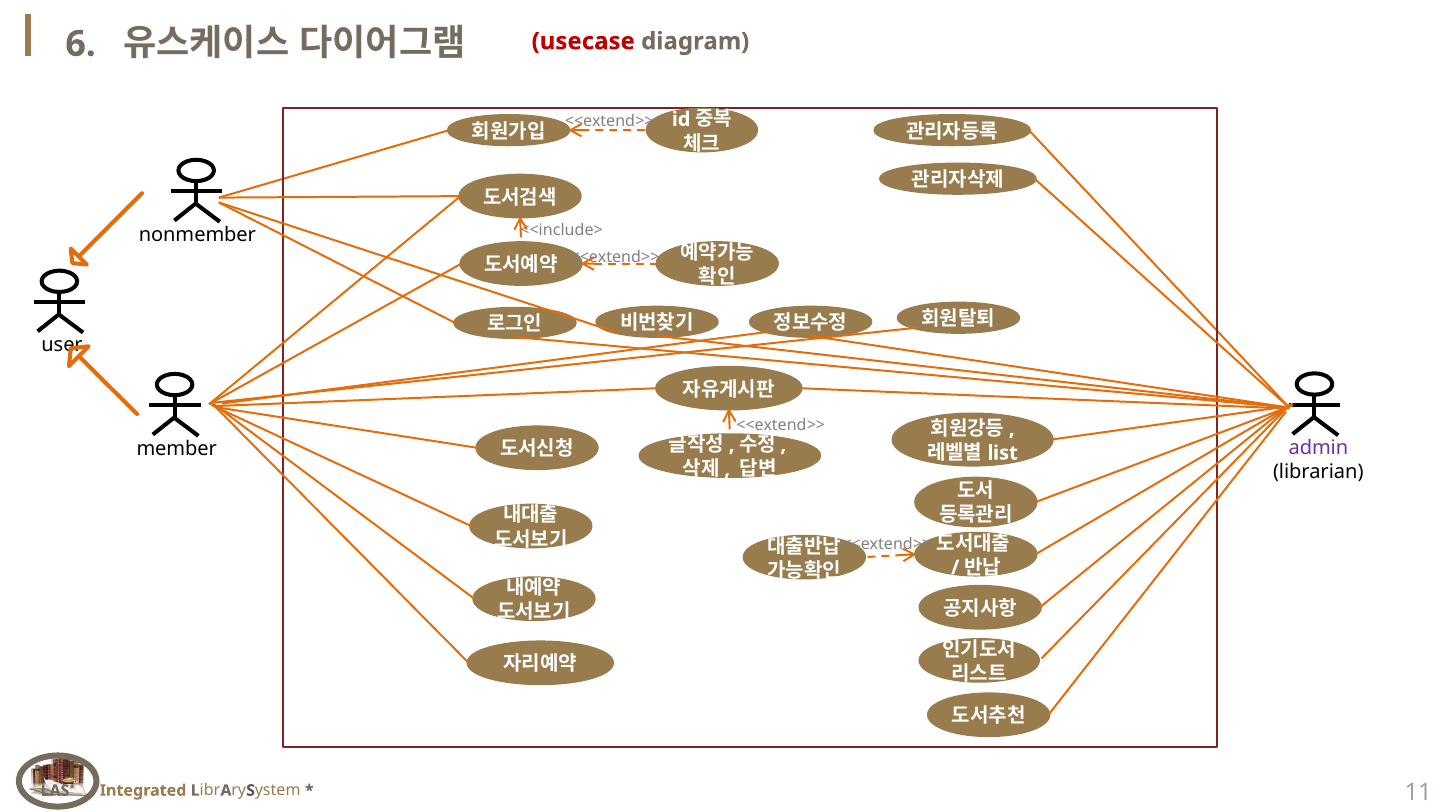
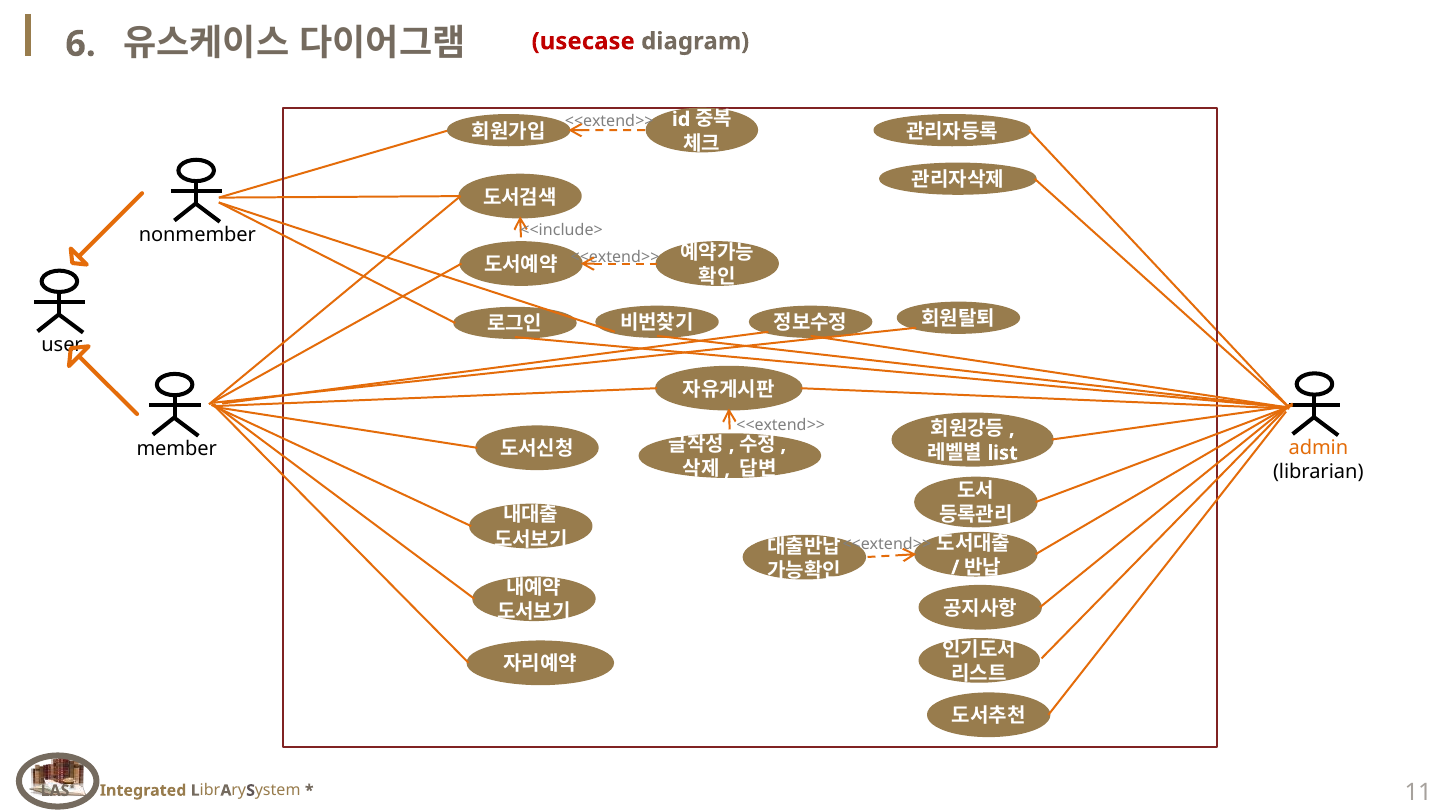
admin colour: purple -> orange (1318, 448)
